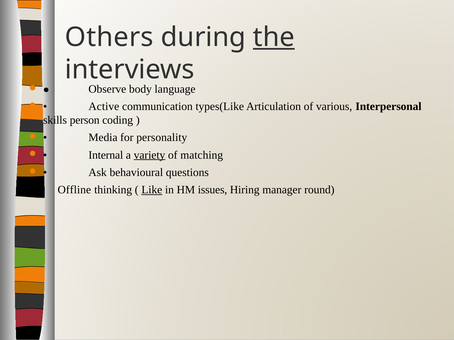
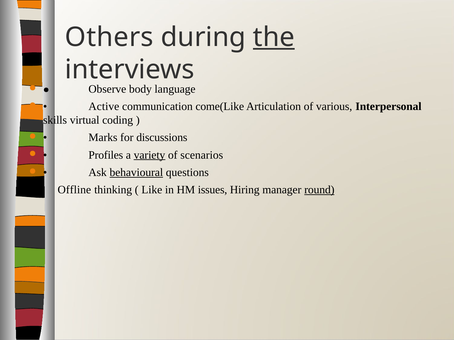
types(Like: types(Like -> come(Like (220, 107)
person: person -> virtual (85, 120)
Media: Media -> Marks (103, 138)
personality: personality -> discussions (162, 138)
Internal: Internal -> Profiles (106, 155)
matching: matching -> scenarios (202, 155)
behavioural underline: none -> present (136, 173)
Like underline: present -> none (152, 190)
round underline: none -> present (319, 190)
